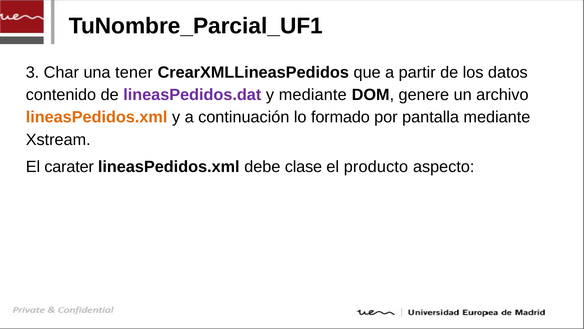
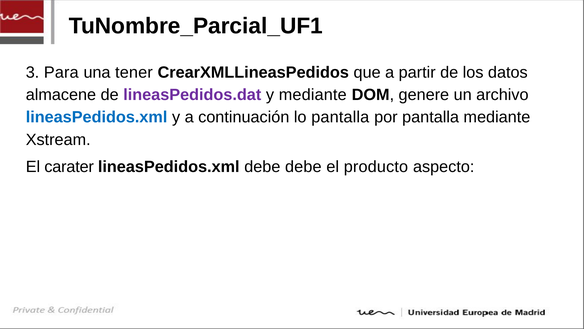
Char: Char -> Para (61, 72)
contenido: contenido -> almacene (61, 95)
lineasPedidos.xml colour: orange -> blue (97, 117)
lo formado: formado -> pantalla (340, 117)
debe clase: clase -> debe (303, 167)
